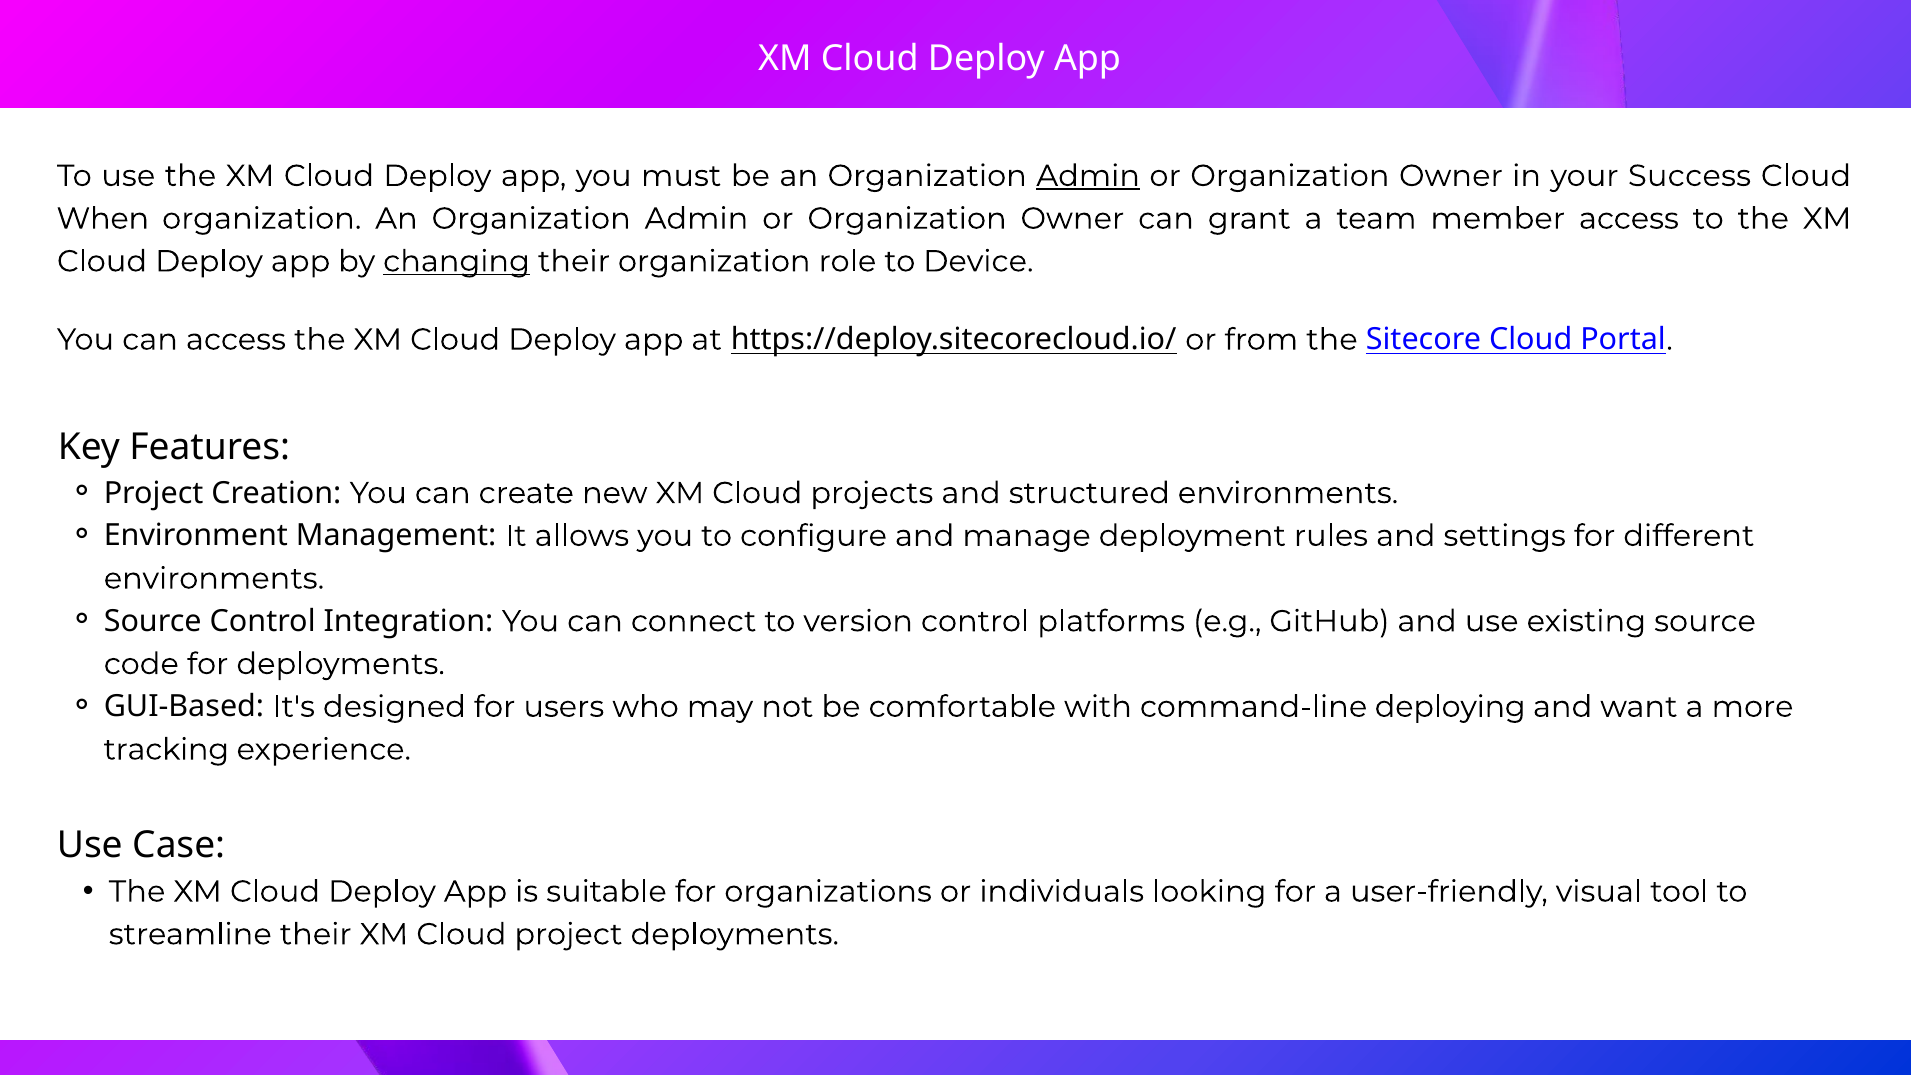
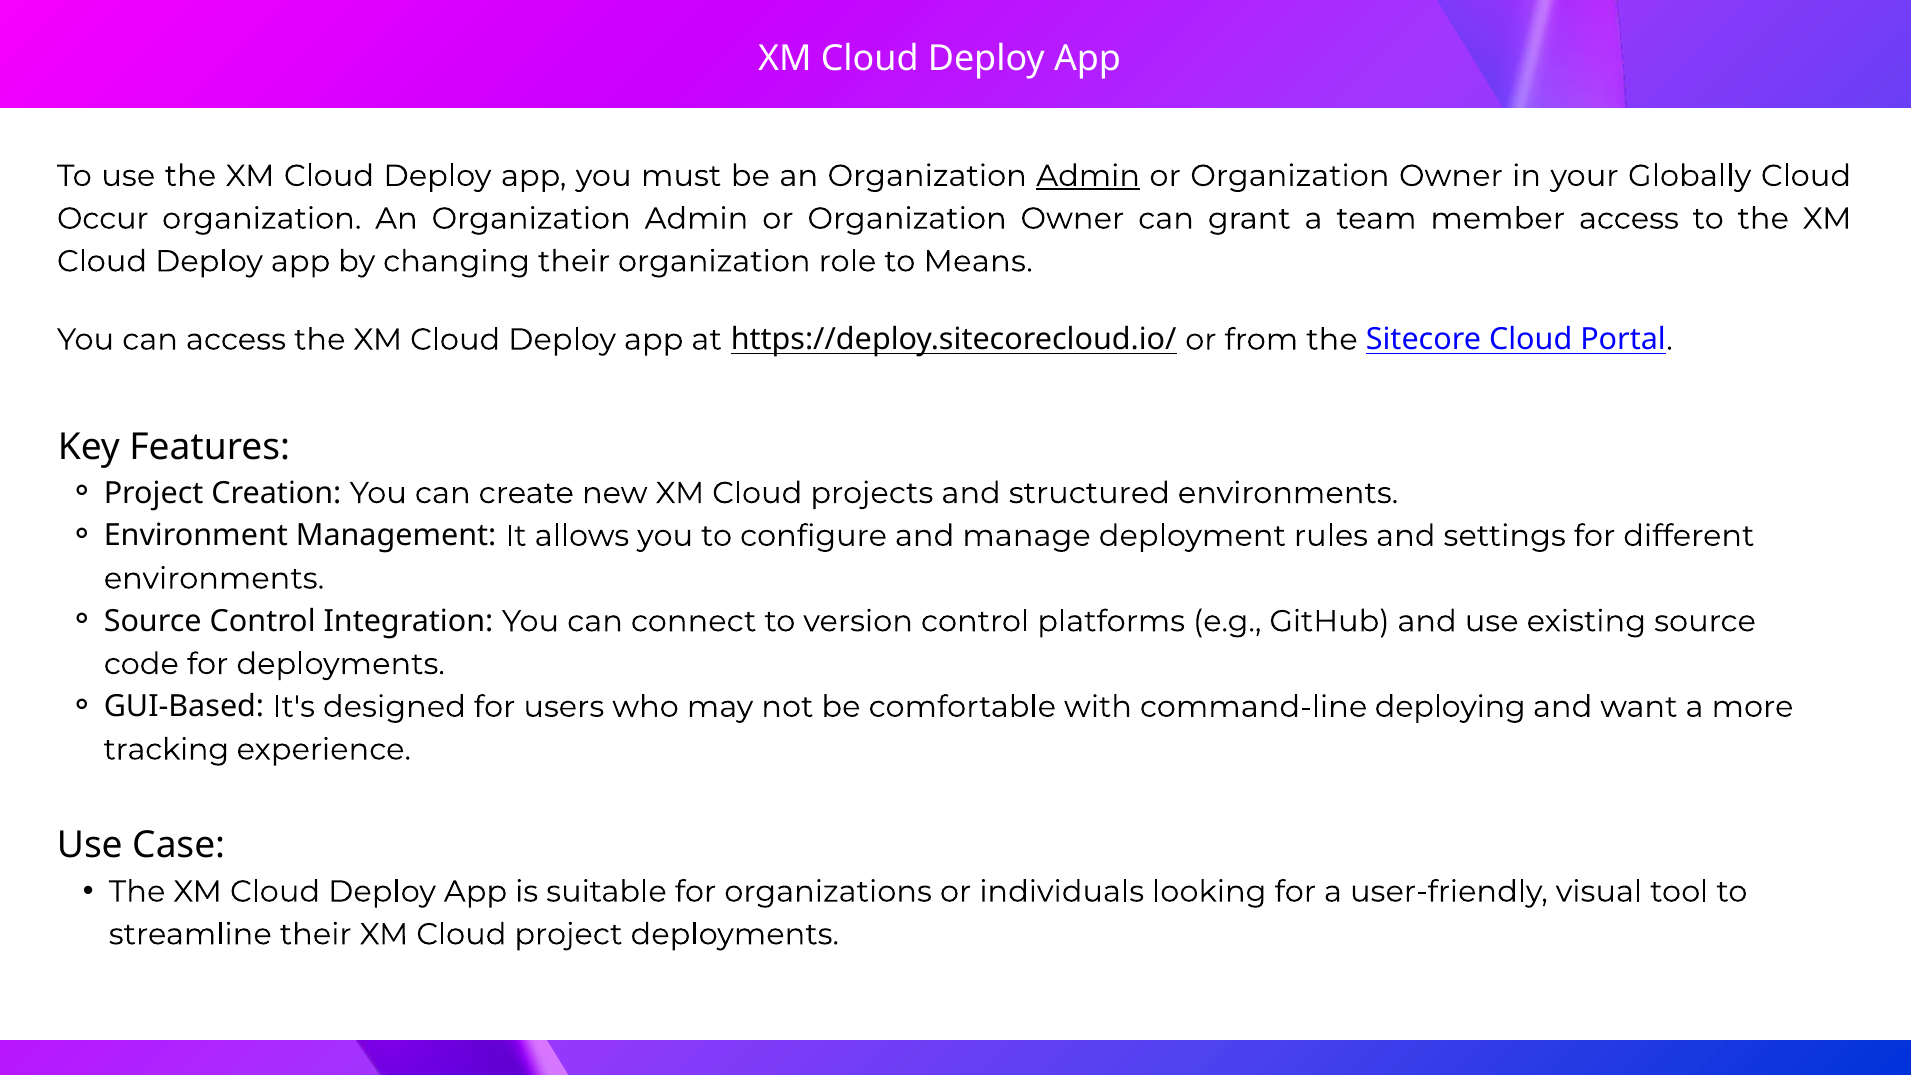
Success: Success -> Globally (1690, 176)
When: When -> Occur (103, 219)
changing underline: present -> none (457, 261)
Device: Device -> Means (978, 261)
